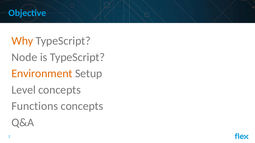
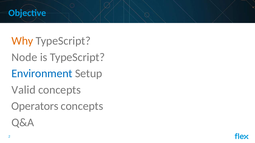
Environment colour: orange -> blue (42, 74)
Level: Level -> Valid (24, 90)
Functions: Functions -> Operators (35, 106)
